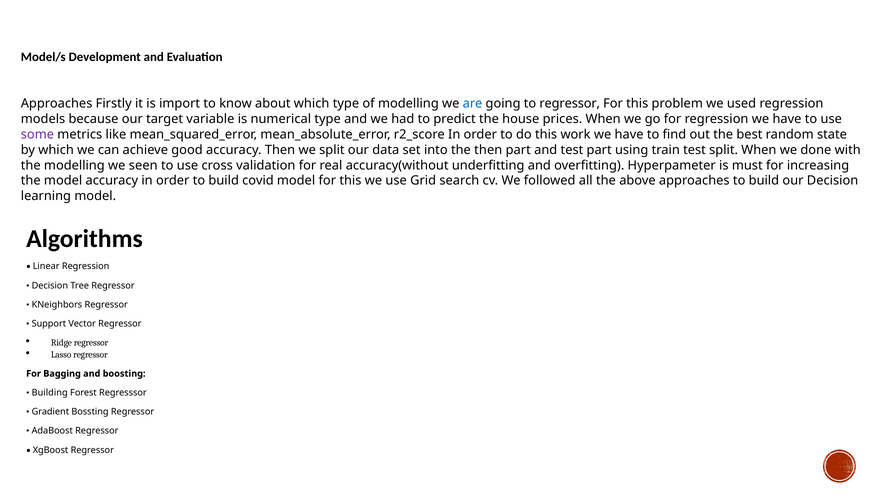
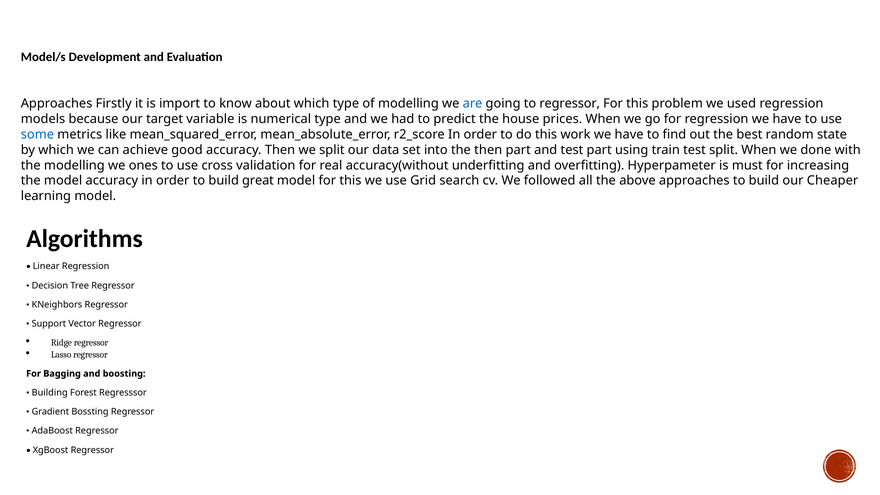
some colour: purple -> blue (37, 135)
seen: seen -> ones (143, 165)
covid: covid -> great (258, 181)
our Decision: Decision -> Cheaper (833, 181)
